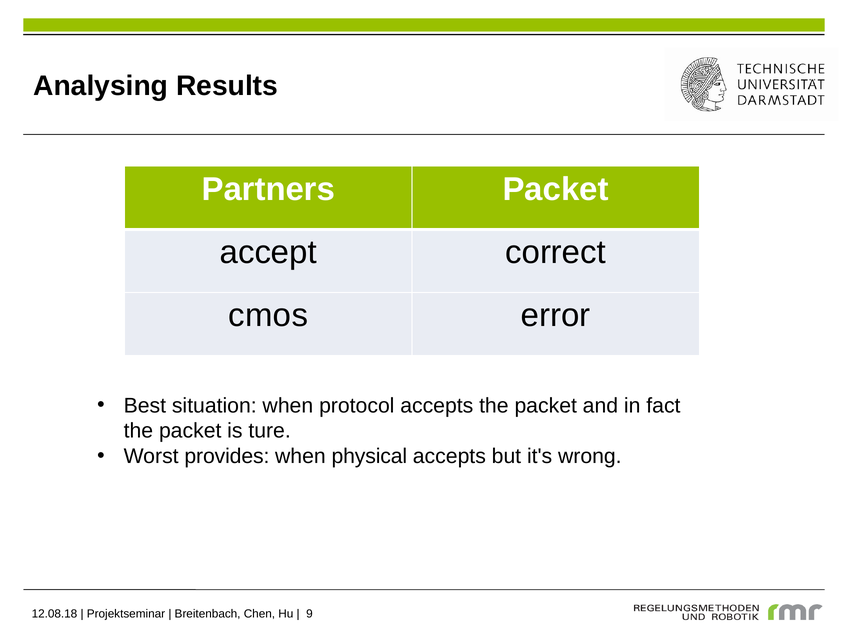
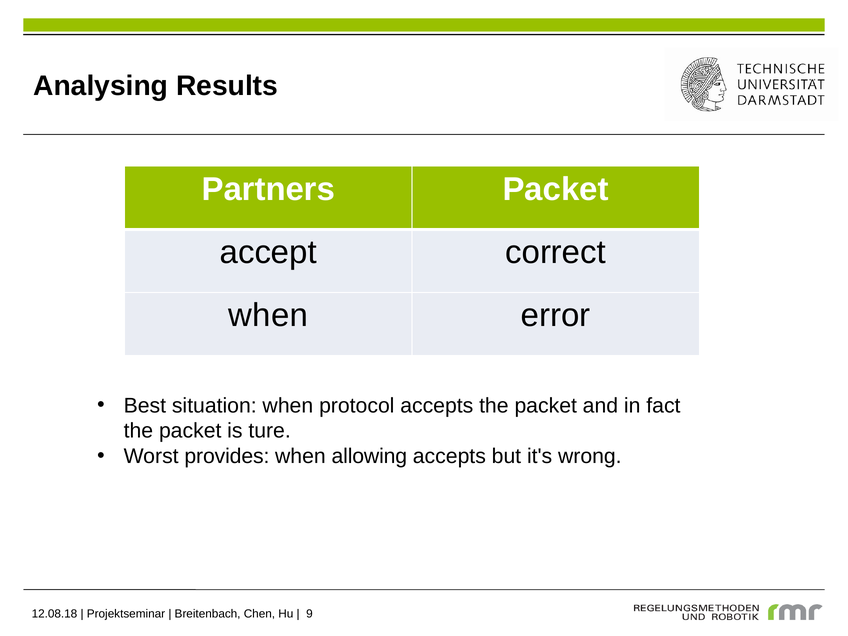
cmos: cmos -> when (268, 316)
physical: physical -> allowing (369, 456)
